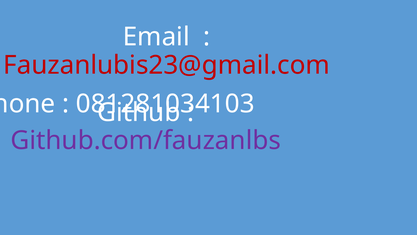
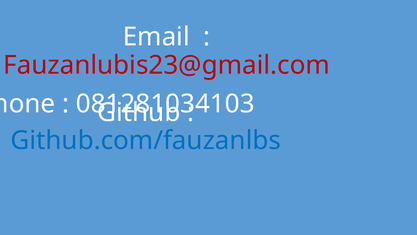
Github.com/fauzanlbs colour: purple -> blue (146, 140)
